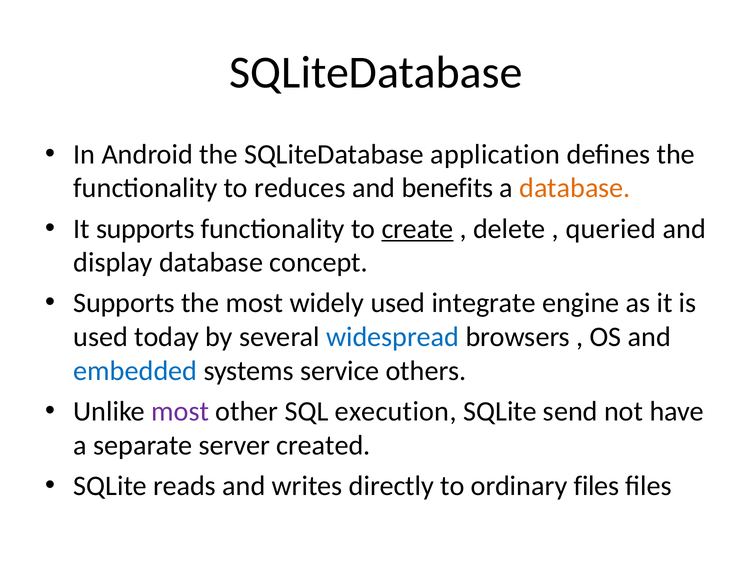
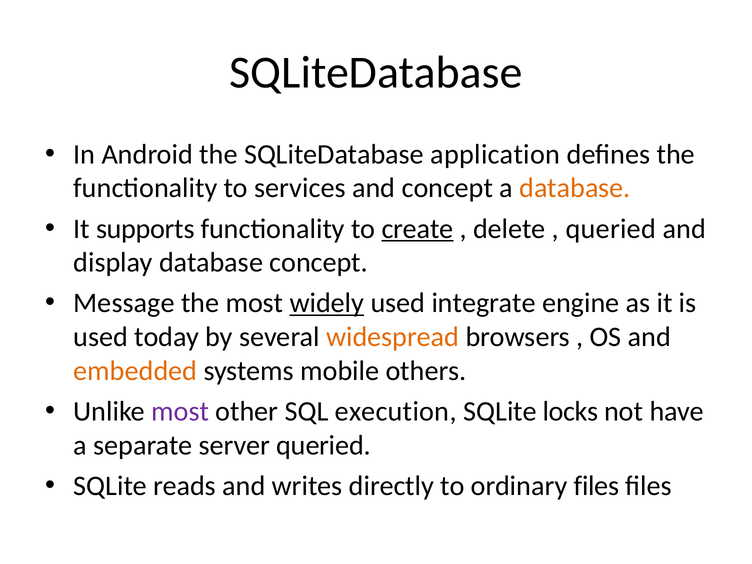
reduces: reduces -> services (300, 188)
and benefits: benefits -> concept (447, 188)
Supports: Supports -> Message (124, 303)
widely underline: none -> present (327, 303)
widespread colour: blue -> orange (393, 337)
embedded colour: blue -> orange (135, 371)
service: service -> mobile (340, 371)
send: send -> locks (571, 411)
server created: created -> queried (324, 445)
